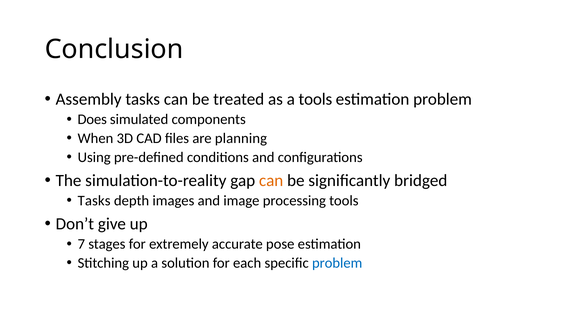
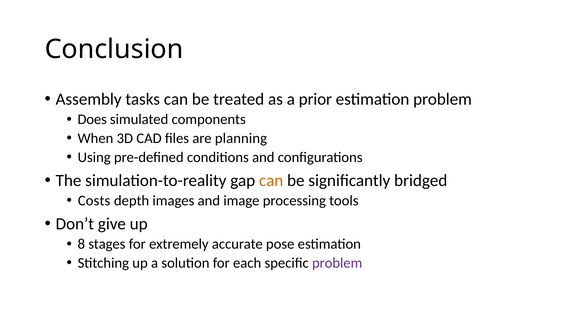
a tools: tools -> prior (315, 99)
Tasks: Tasks -> Costs (94, 200)
7: 7 -> 8 (81, 244)
problem colour: blue -> purple (337, 263)
